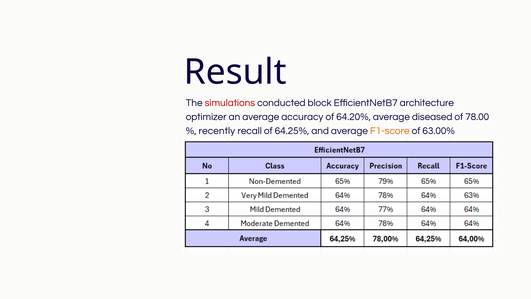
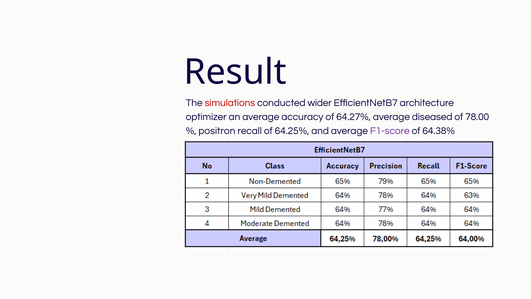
block: block -> wider (320, 103)
64.20%: 64.20% -> 64.27% (354, 117)
recently: recently -> positron (217, 131)
F1-score colour: orange -> purple (390, 131)
63.00%: 63.00% -> 64.38% (439, 131)
